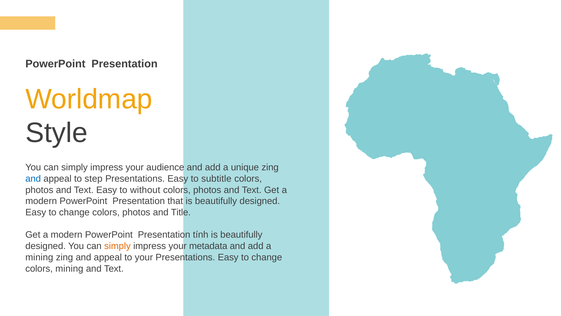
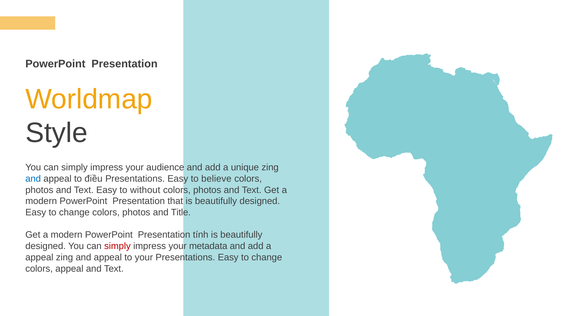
step: step -> điều (94, 178)
subtitle: subtitle -> believe (216, 178)
simply colour: orange -> red (117, 246)
mining: mining -> appeal (39, 257)
colors mining: mining -> appeal (69, 268)
